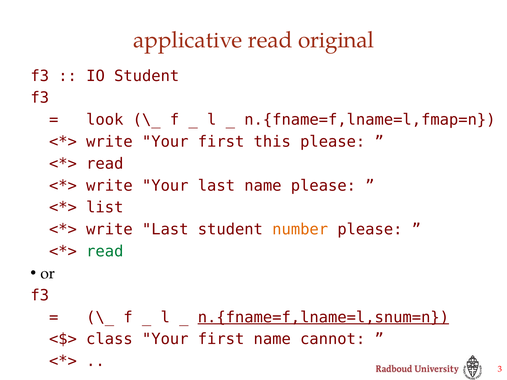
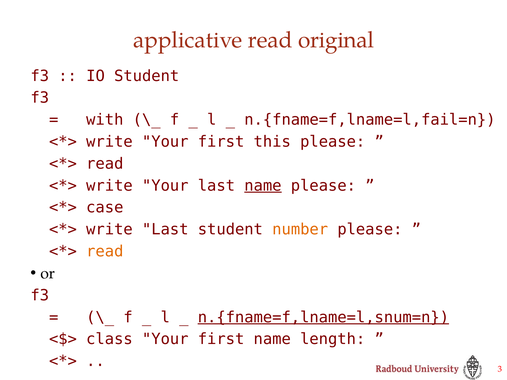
look: look -> with (105, 120)
n.{fname=f,lname=l,fmap=n: n.{fname=f,lname=l,fmap=n -> n.{fname=f,lname=l,fail=n (370, 120)
name underline: none -> present (263, 186)
list: list -> case (105, 208)
read colour: green -> orange (105, 252)
cannot: cannot -> length (333, 339)
